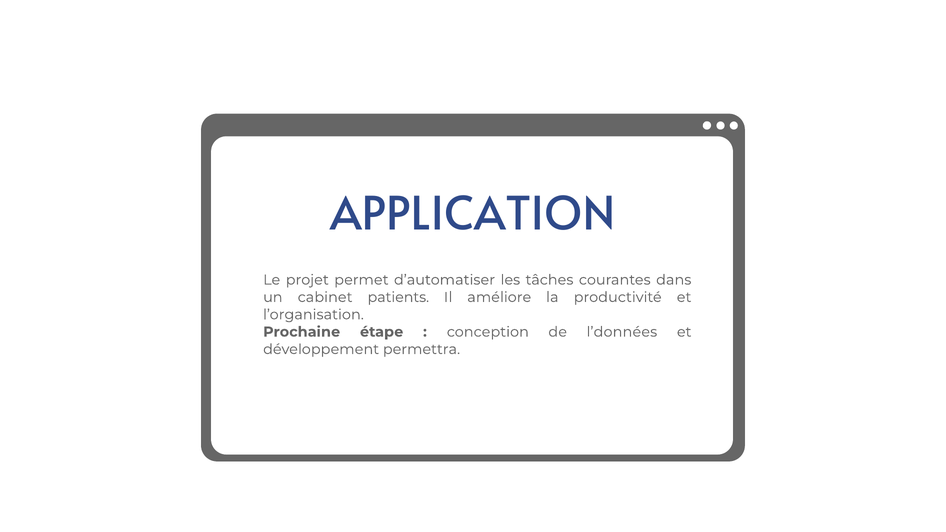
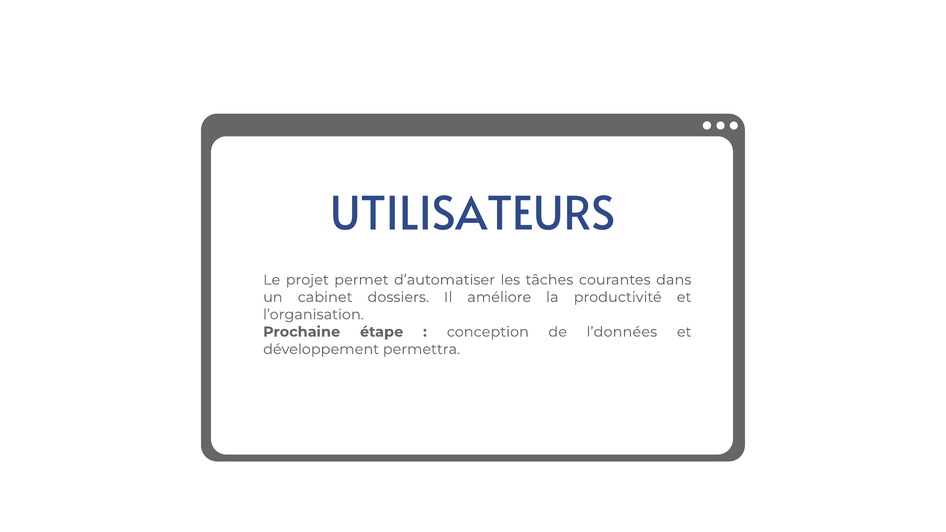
APPLICATION: APPLICATION -> UTILISATEURS (473, 214)
patients: patients -> dossiers (398, 297)
